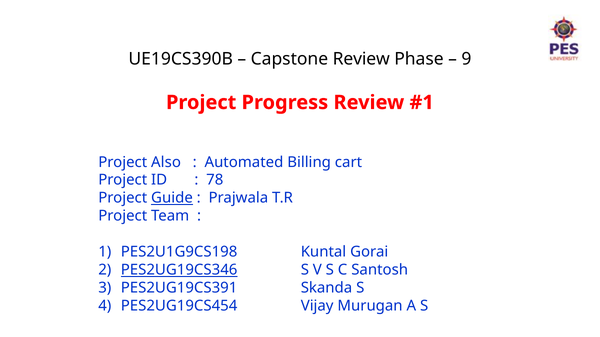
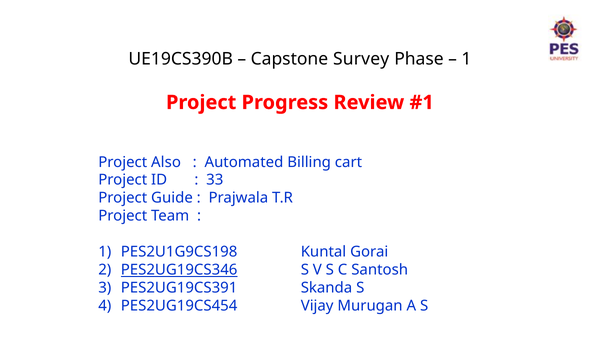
Capstone Review: Review -> Survey (361, 59)
9: 9 -> 1 (466, 59)
78: 78 -> 33 (215, 180)
Guide underline: present -> none (172, 198)
